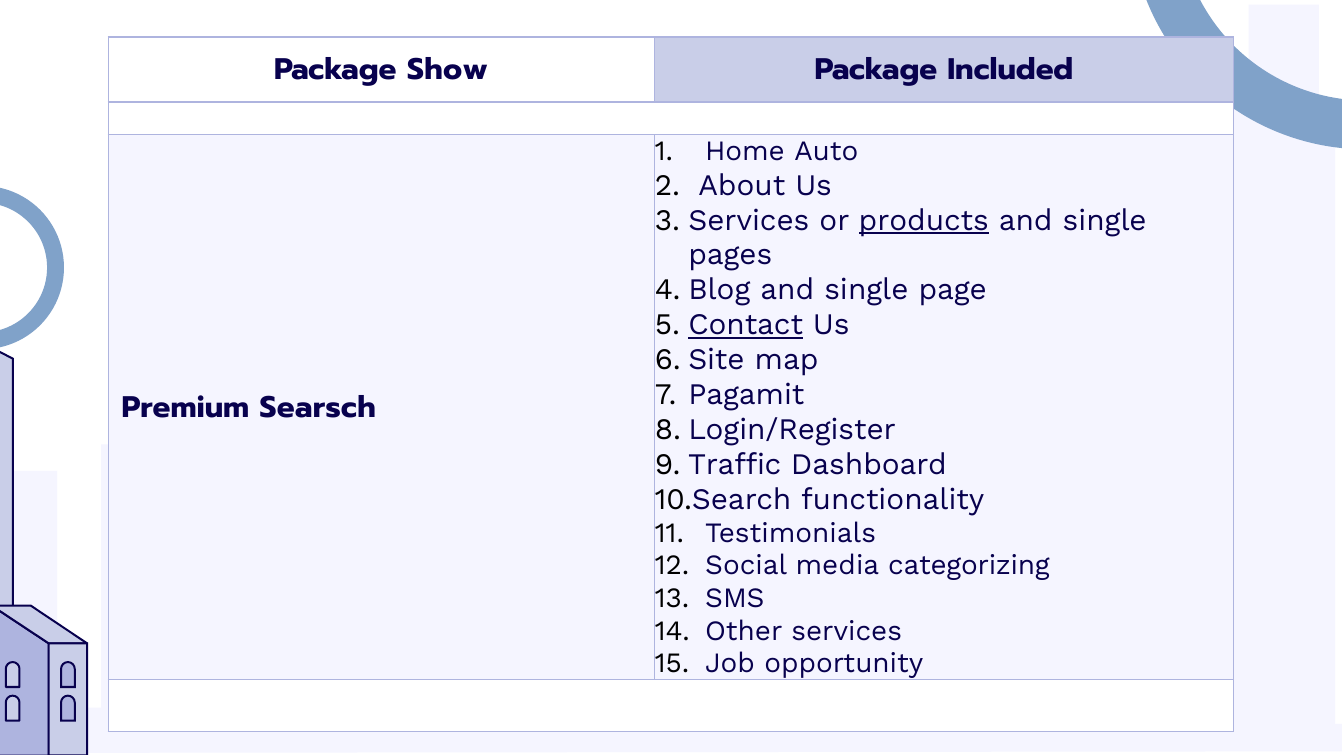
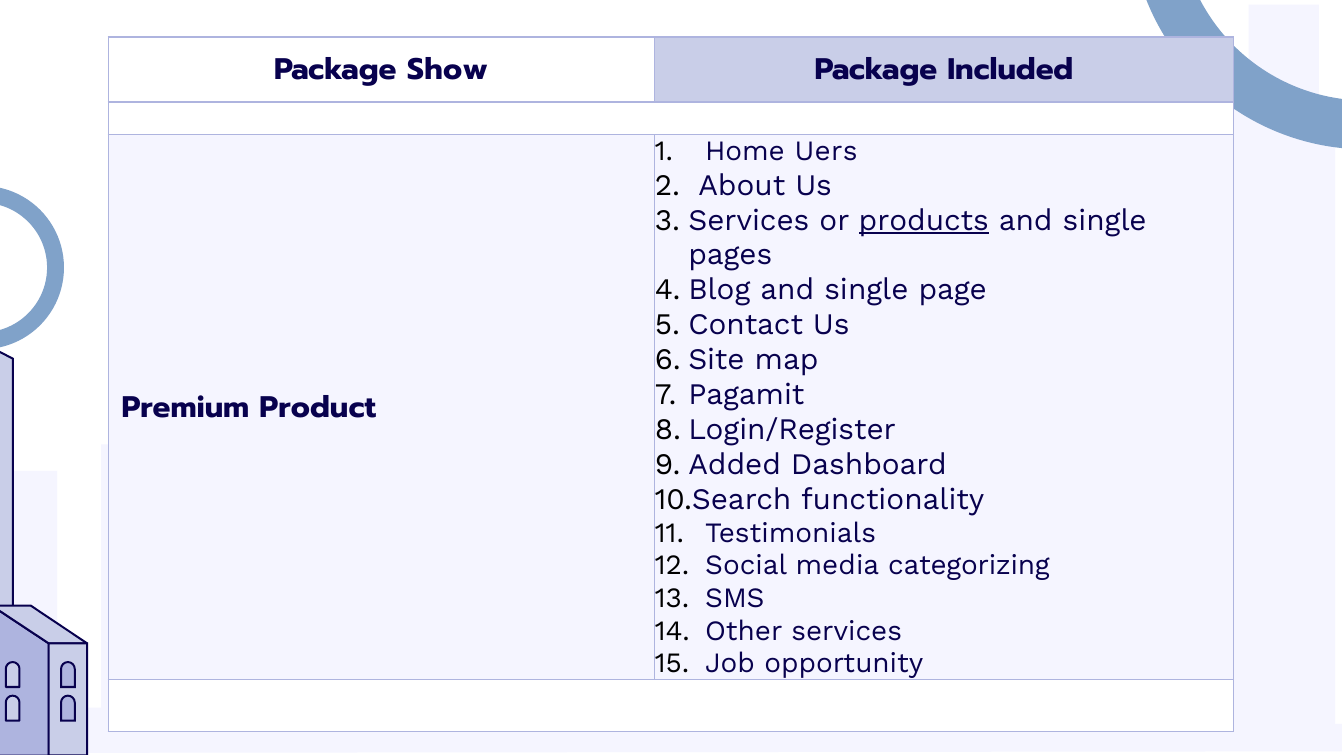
Auto: Auto -> Uers (826, 151)
Contact underline: present -> none (746, 325)
Searsch: Searsch -> Product (318, 407)
Traffic: Traffic -> Added (735, 464)
